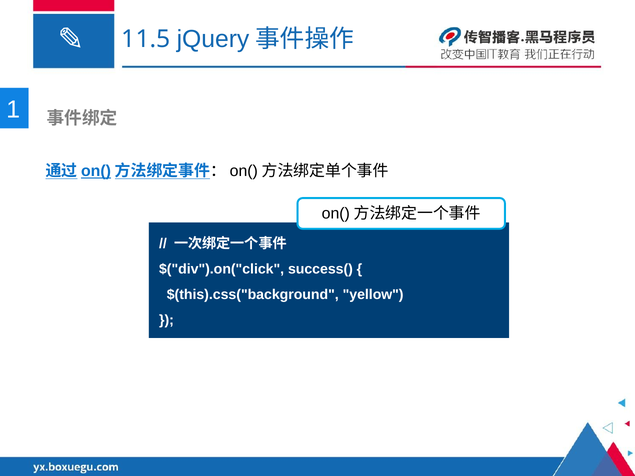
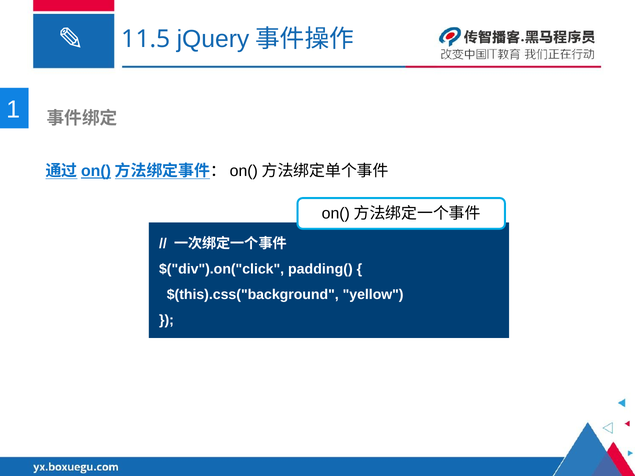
success(: success( -> padding( (320, 269)
